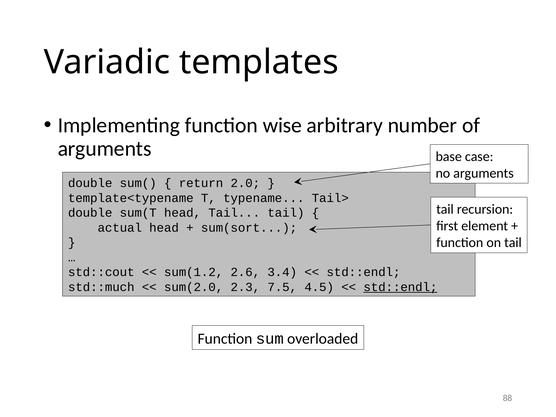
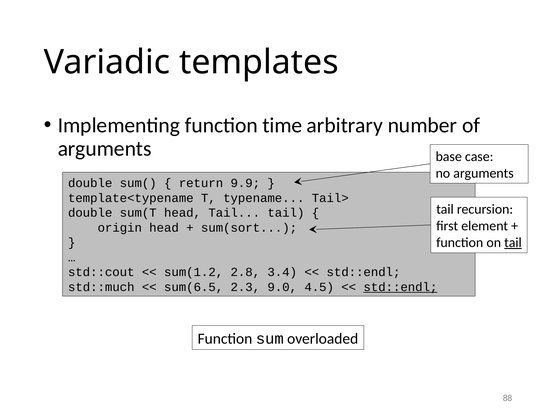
wise: wise -> time (282, 125)
2.0: 2.0 -> 9.9 (245, 183)
actual: actual -> origin (120, 228)
tail underline: none -> present (513, 243)
2.6: 2.6 -> 2.8 (245, 272)
sum(2.0: sum(2.0 -> sum(6.5 (194, 287)
7.5: 7.5 -> 9.0 (282, 287)
